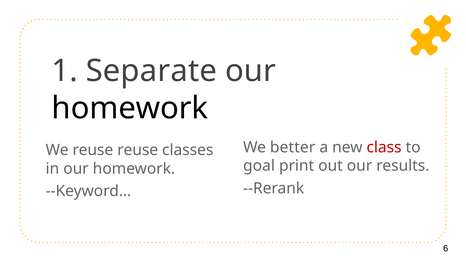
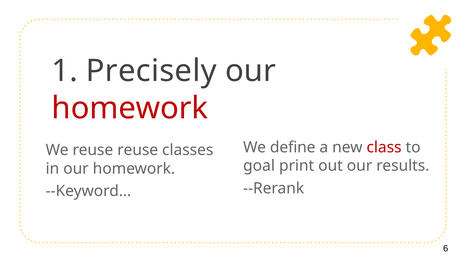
Separate: Separate -> Precisely (151, 71)
homework colour: black -> red (130, 108)
better: better -> define (293, 147)
